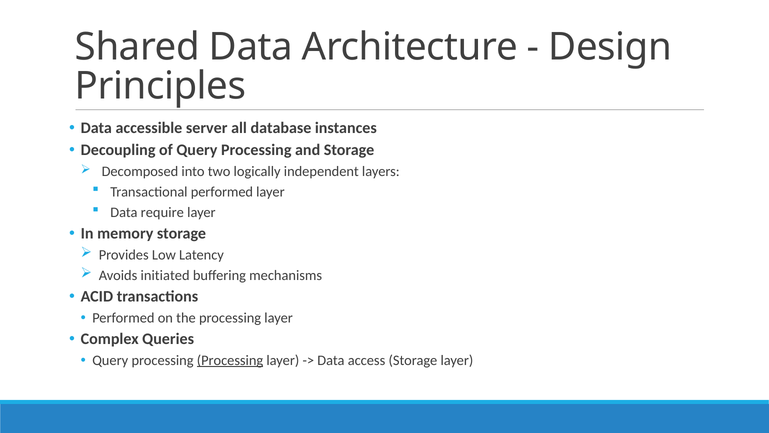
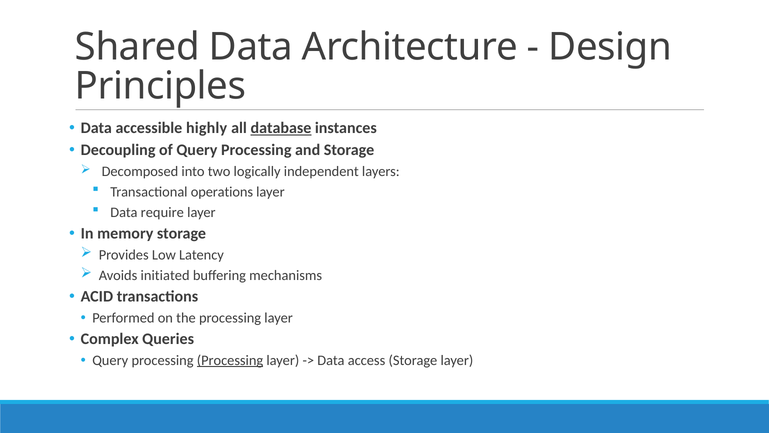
server: server -> highly (207, 128)
database underline: none -> present (281, 128)
Transactional performed: performed -> operations (222, 192)
